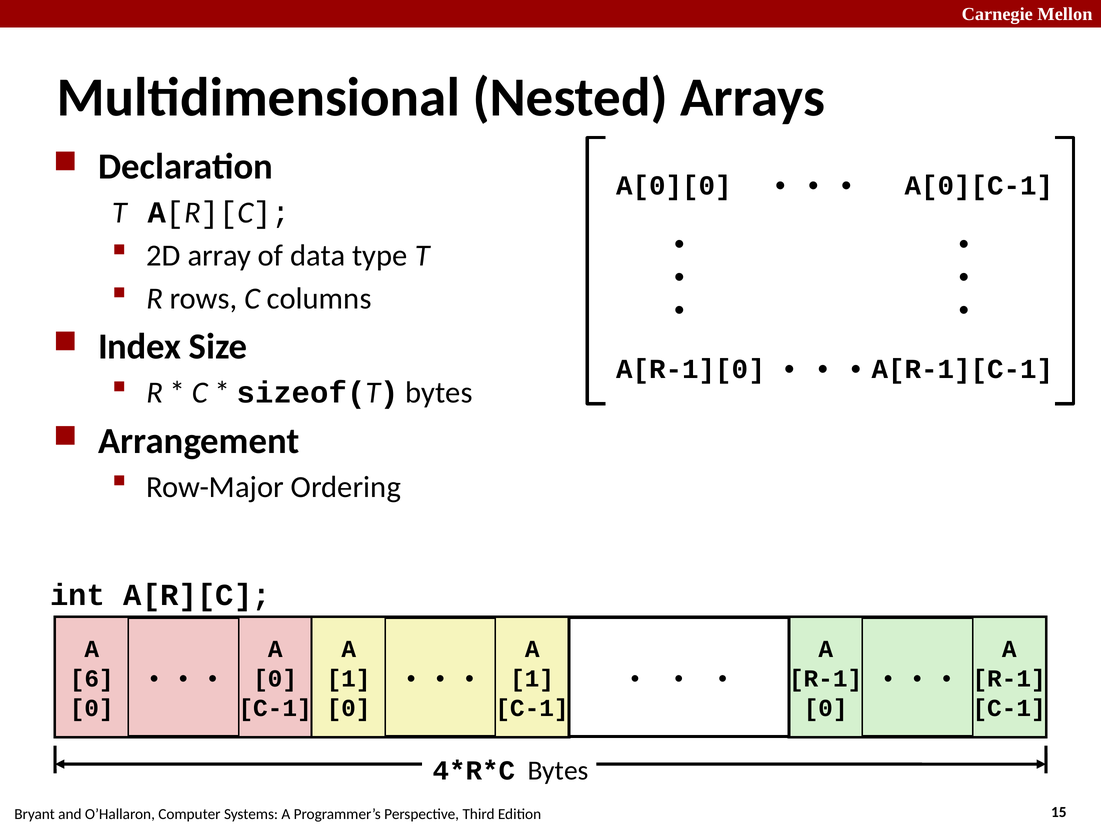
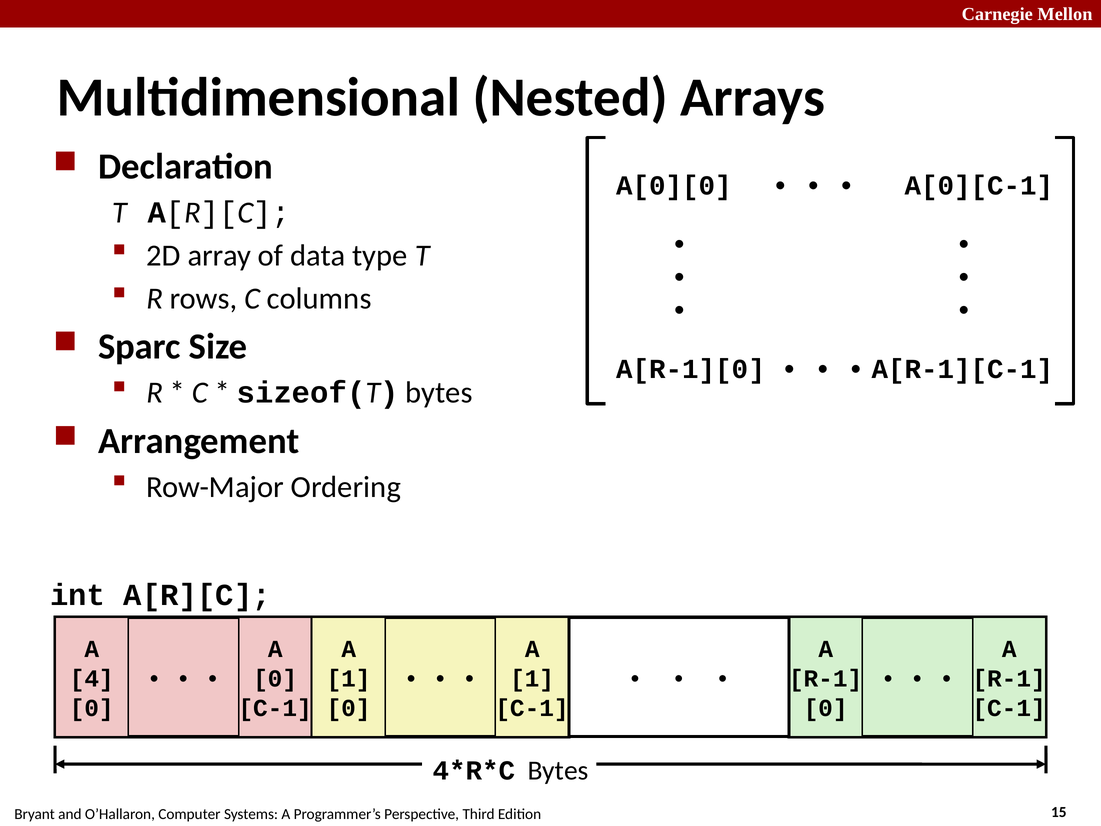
Index: Index -> Sparc (139, 347)
6: 6 -> 4 (92, 678)
